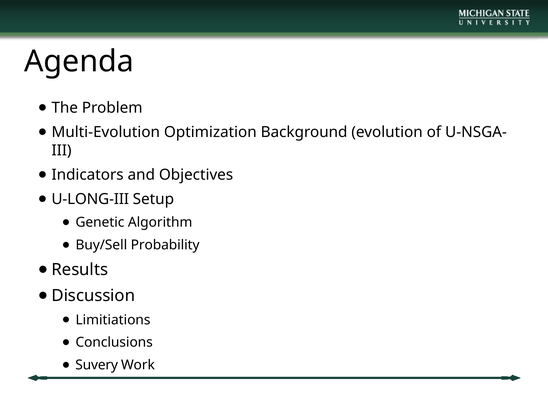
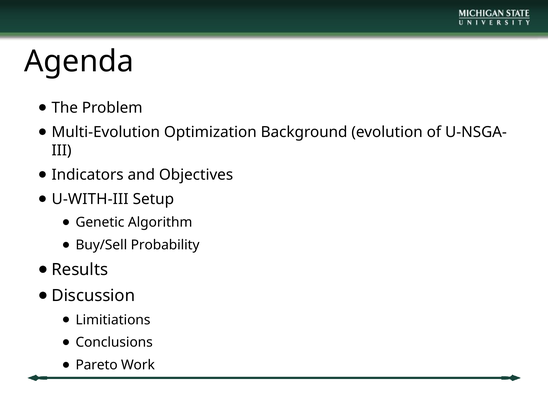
U-LONG-III: U-LONG-III -> U-WITH-III (90, 199)
Suvery: Suvery -> Pareto (97, 365)
